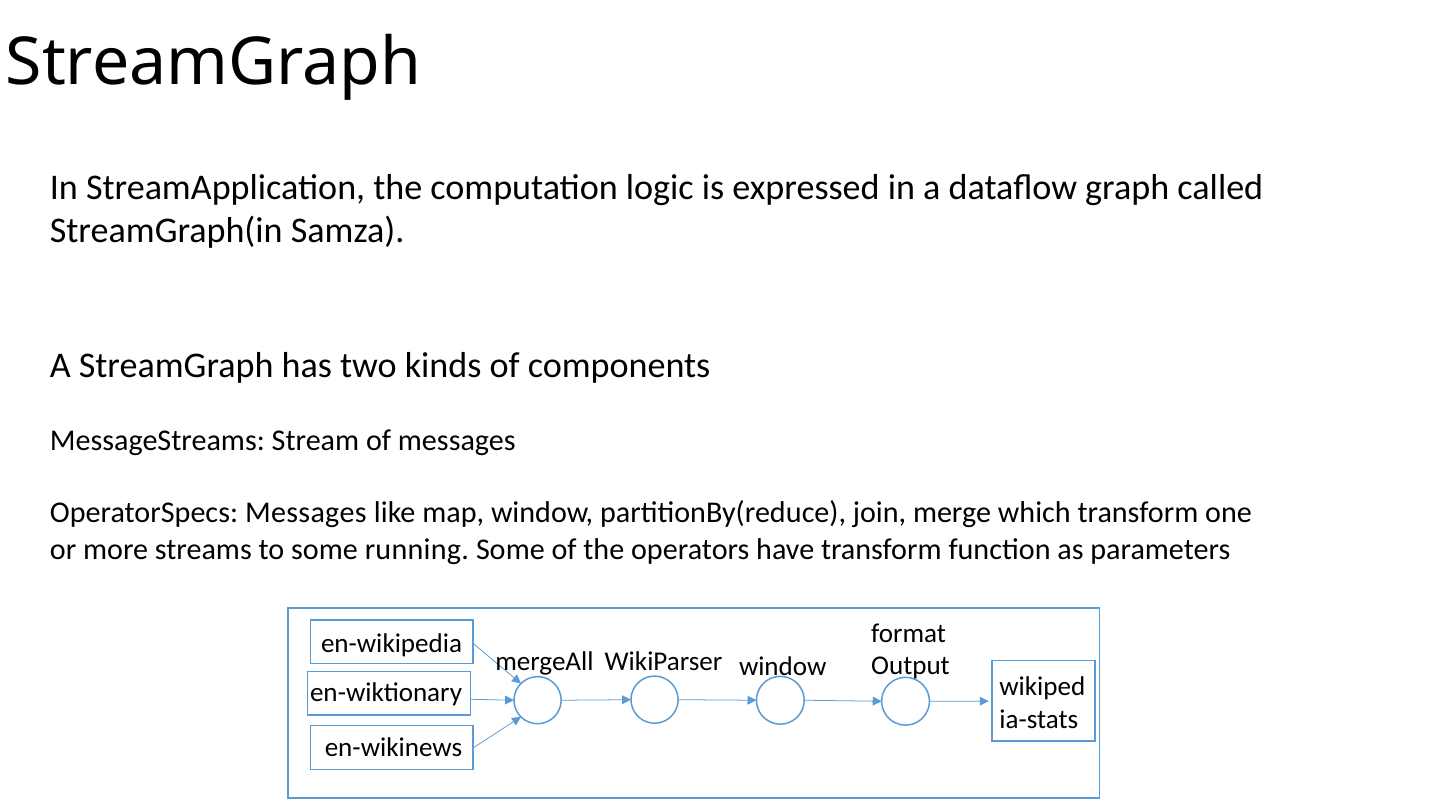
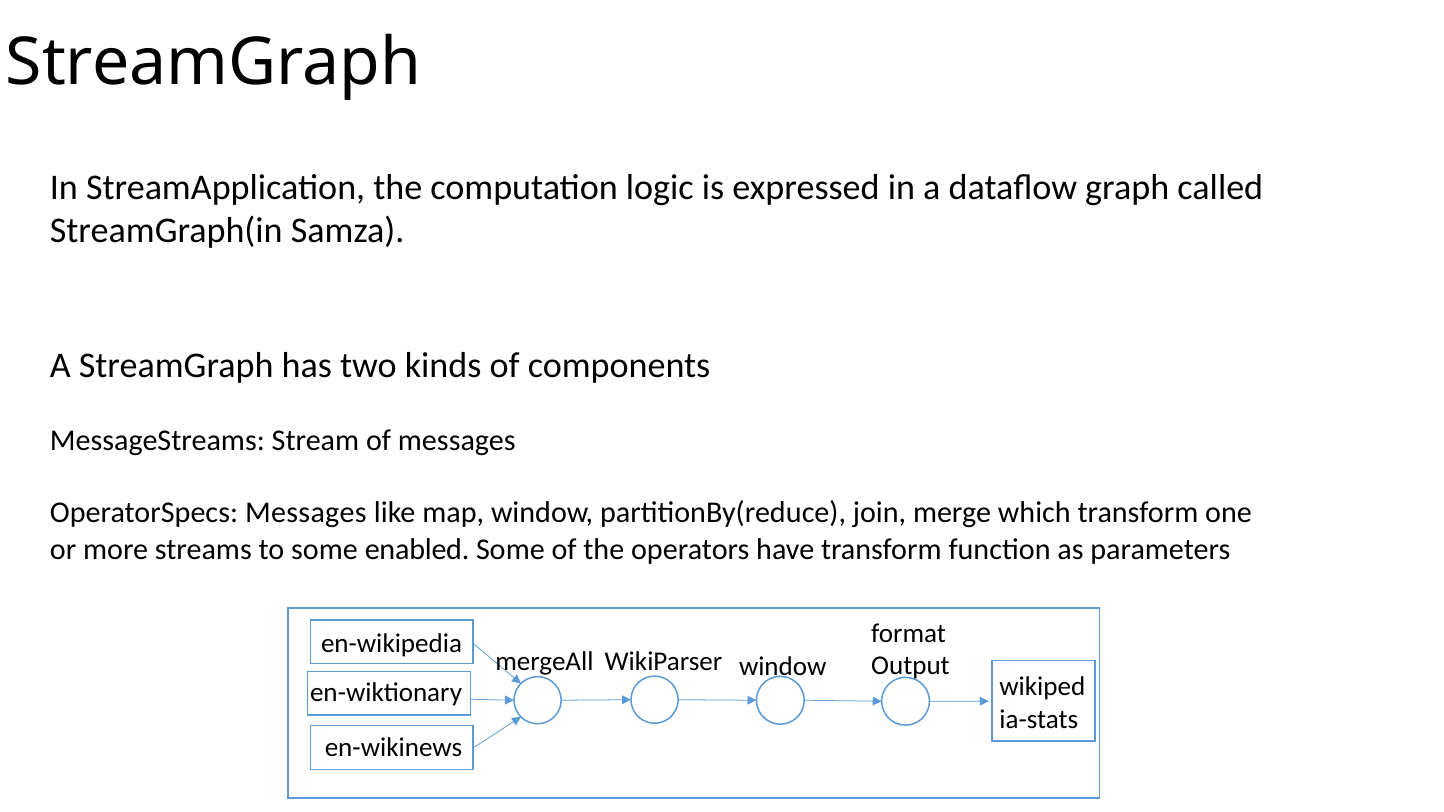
running: running -> enabled (417, 549)
